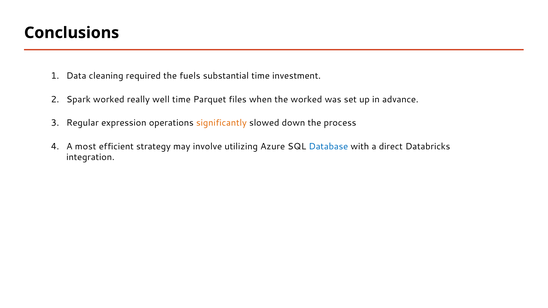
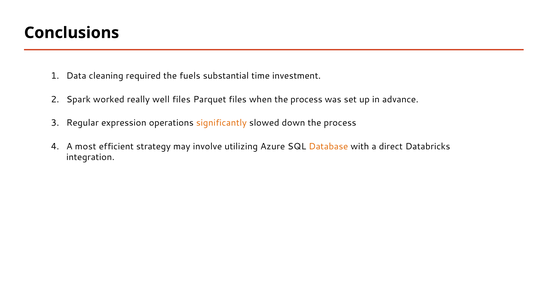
well time: time -> files (181, 99)
when the worked: worked -> process (306, 99)
Database colour: blue -> orange (328, 146)
